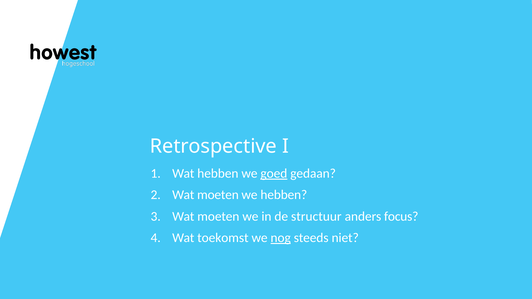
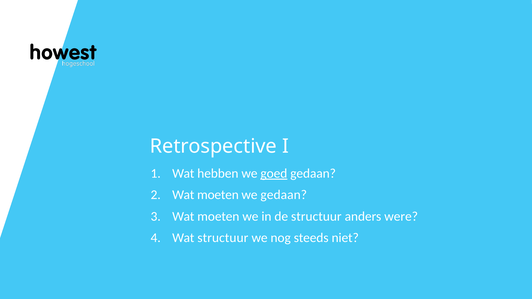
we hebben: hebben -> gedaan (284, 195)
focus: focus -> were (401, 217)
Wat toekomst: toekomst -> structuur (223, 238)
nog underline: present -> none (281, 238)
